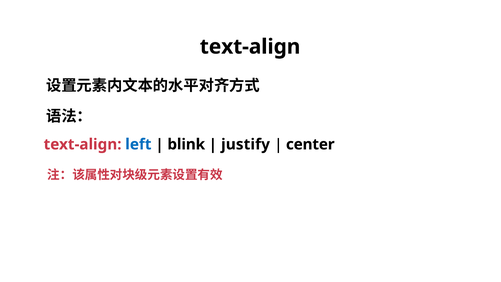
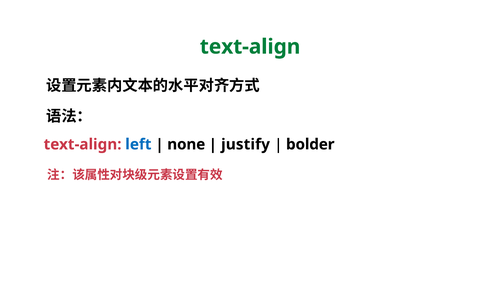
text-align colour: black -> green (250, 47)
blink: blink -> none (186, 144)
center: center -> bolder (310, 144)
